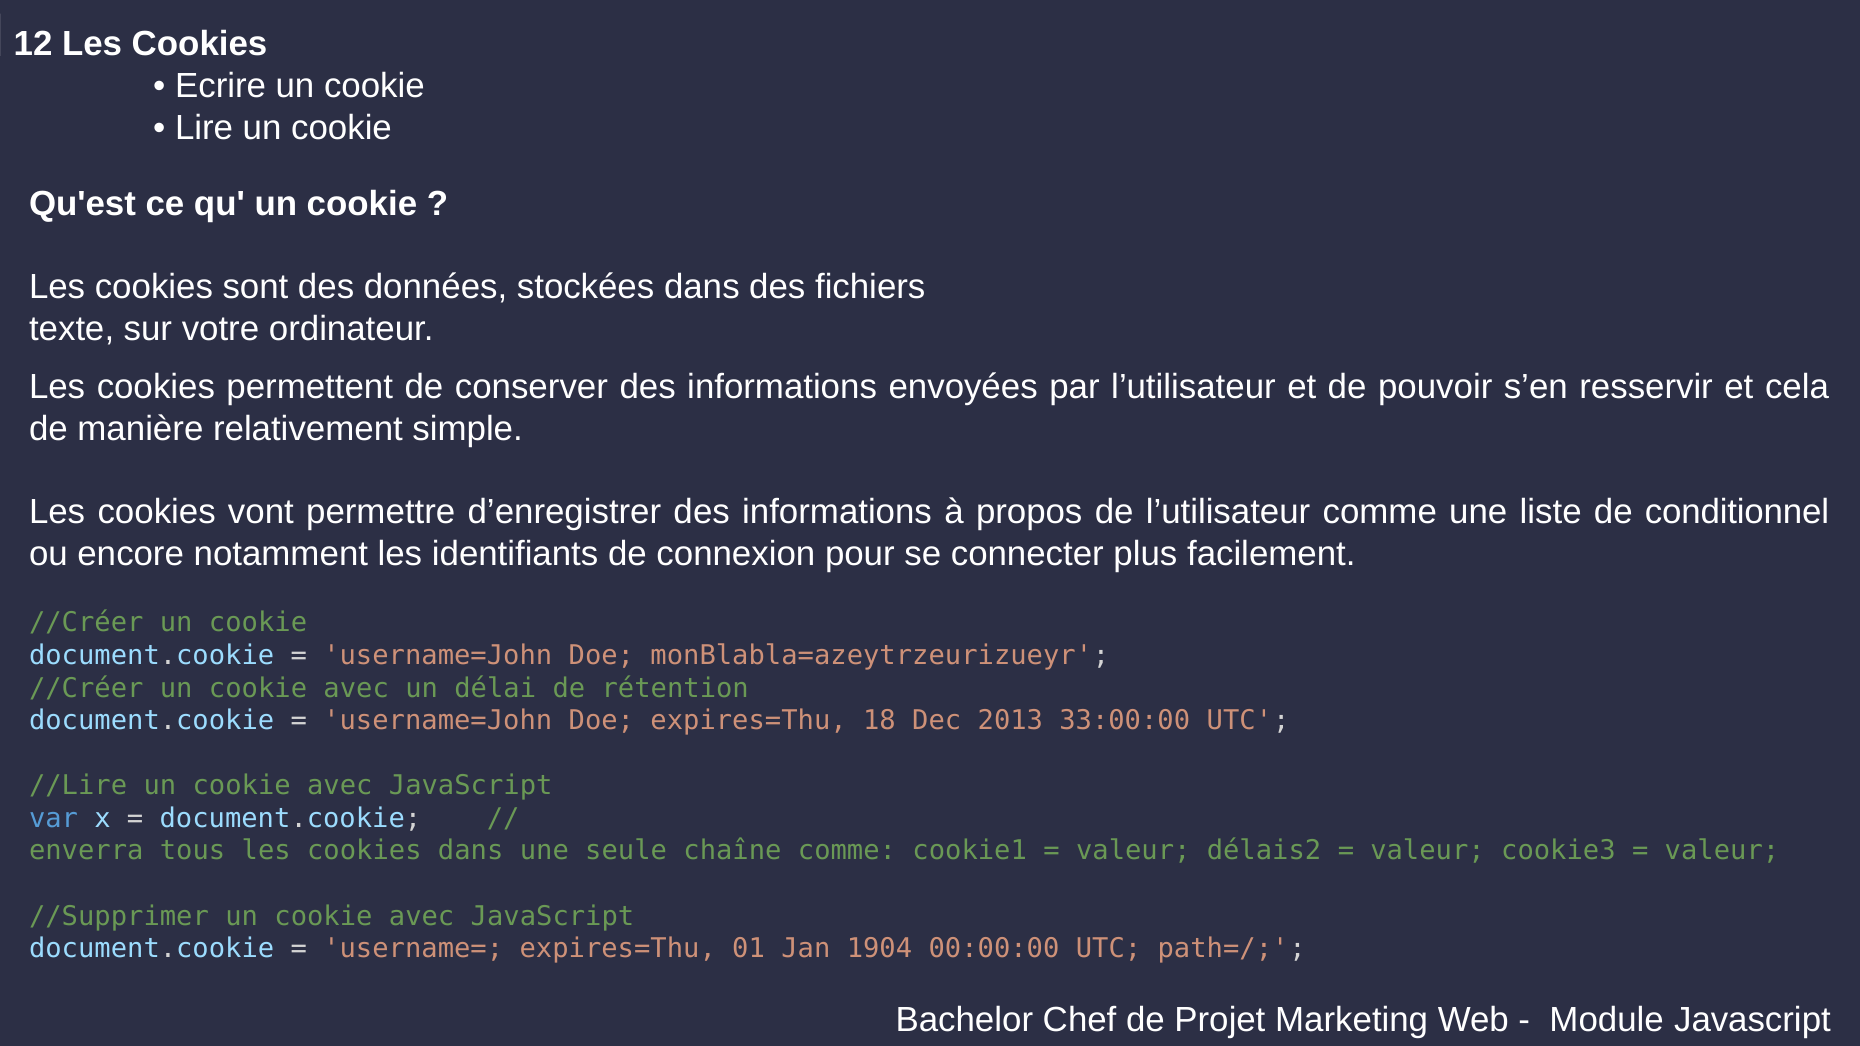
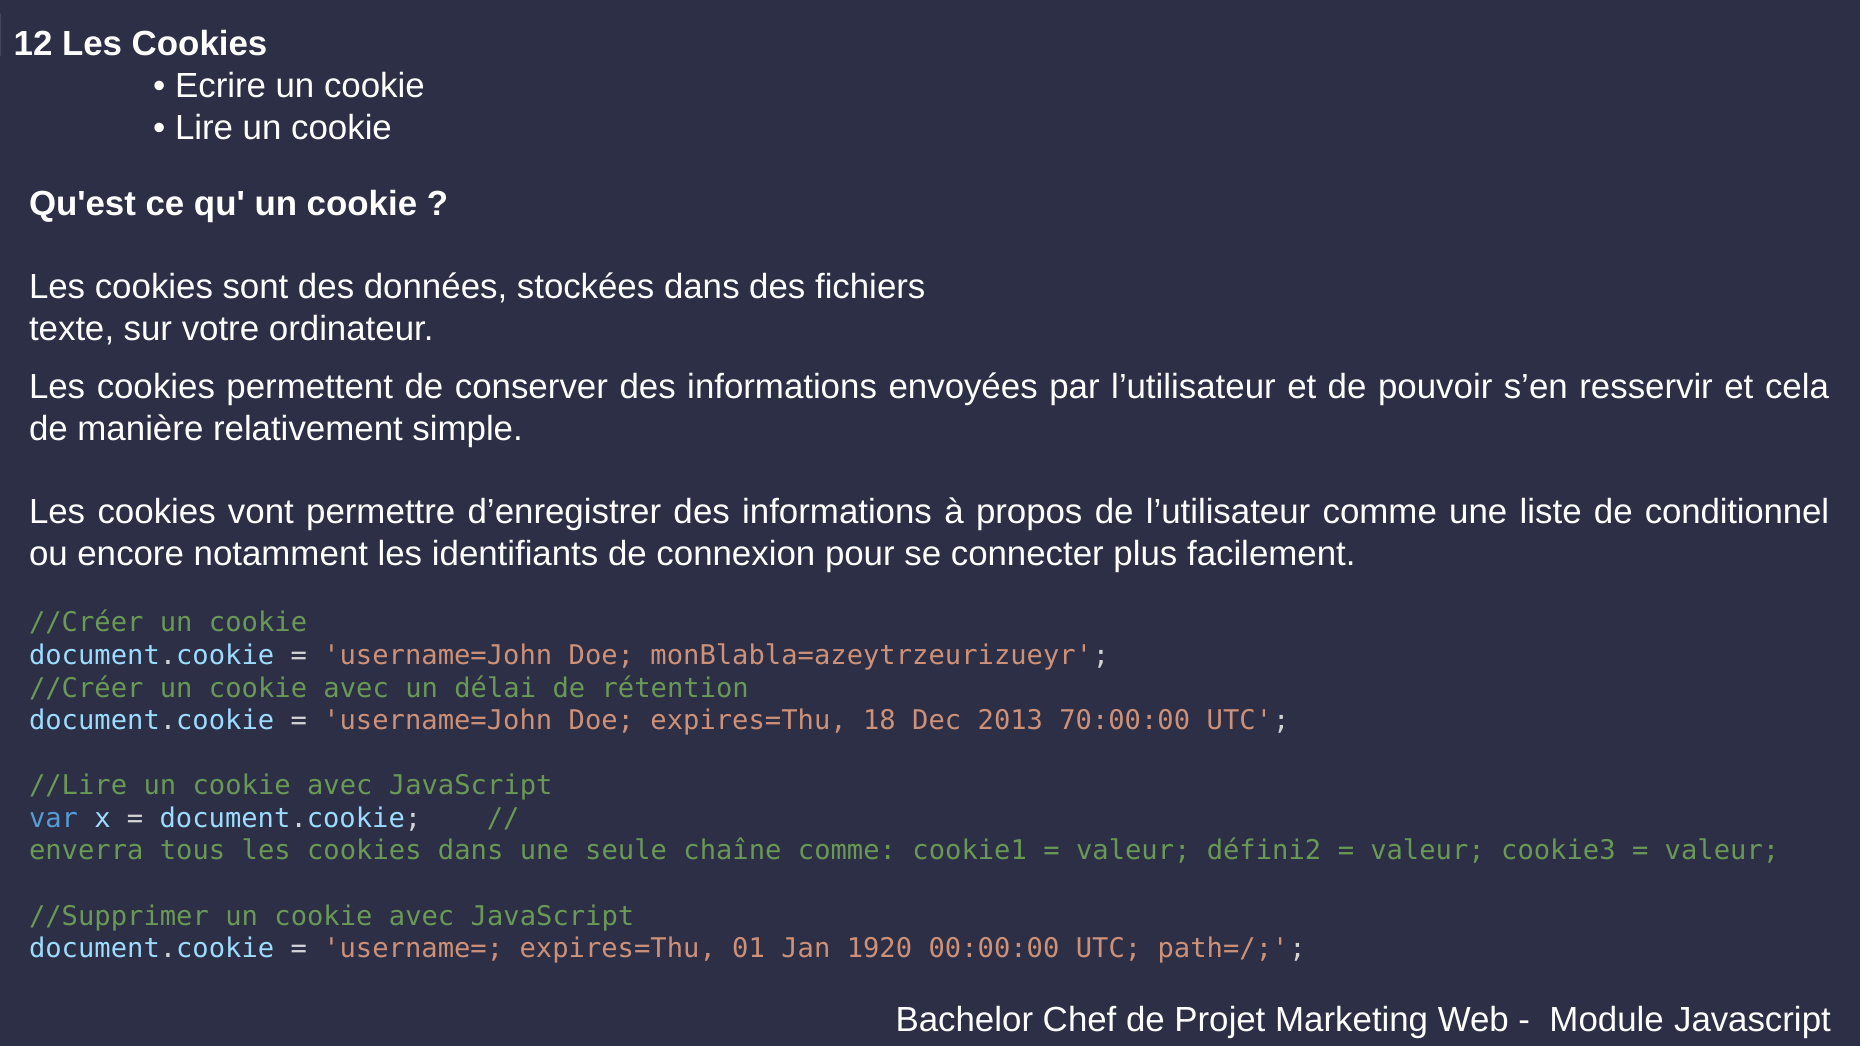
33:00:00: 33:00:00 -> 70:00:00 (1125, 721)
délais2: délais2 -> défini2 (1264, 851)
1904: 1904 -> 1920 (879, 949)
